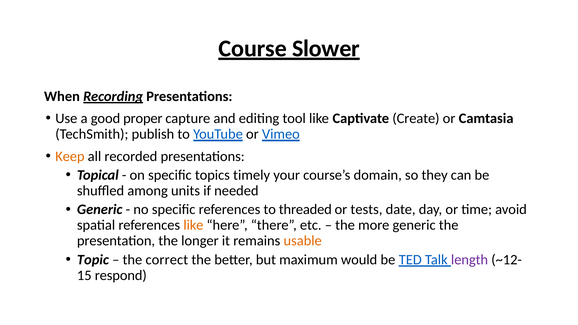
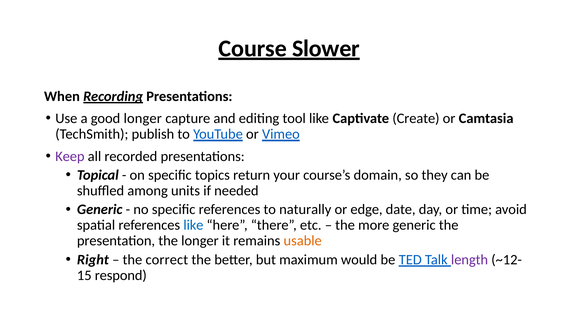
good proper: proper -> longer (143, 118)
Keep colour: orange -> purple (70, 156)
timely: timely -> return (252, 175)
threaded: threaded -> naturally (305, 210)
tests: tests -> edge (367, 210)
like colour: orange -> blue (193, 225)
Topic: Topic -> Right (93, 260)
